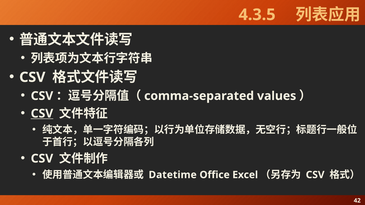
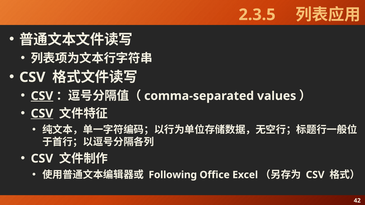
4.3.5: 4.3.5 -> 2.3.5 (257, 15)
CSV underline: none -> present (42, 96)
Datetime: Datetime -> Following (173, 175)
